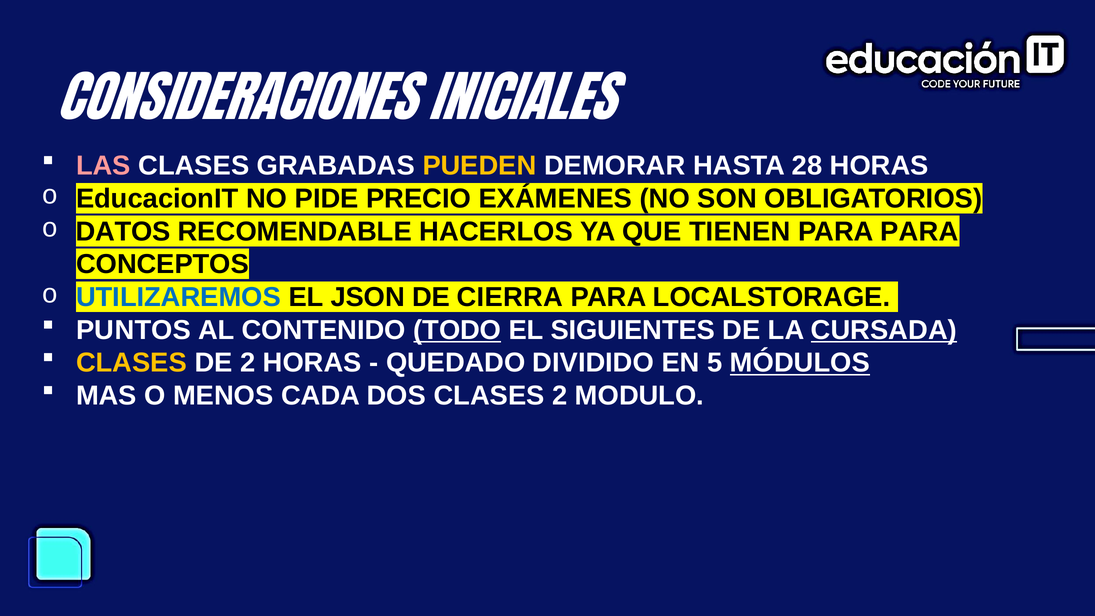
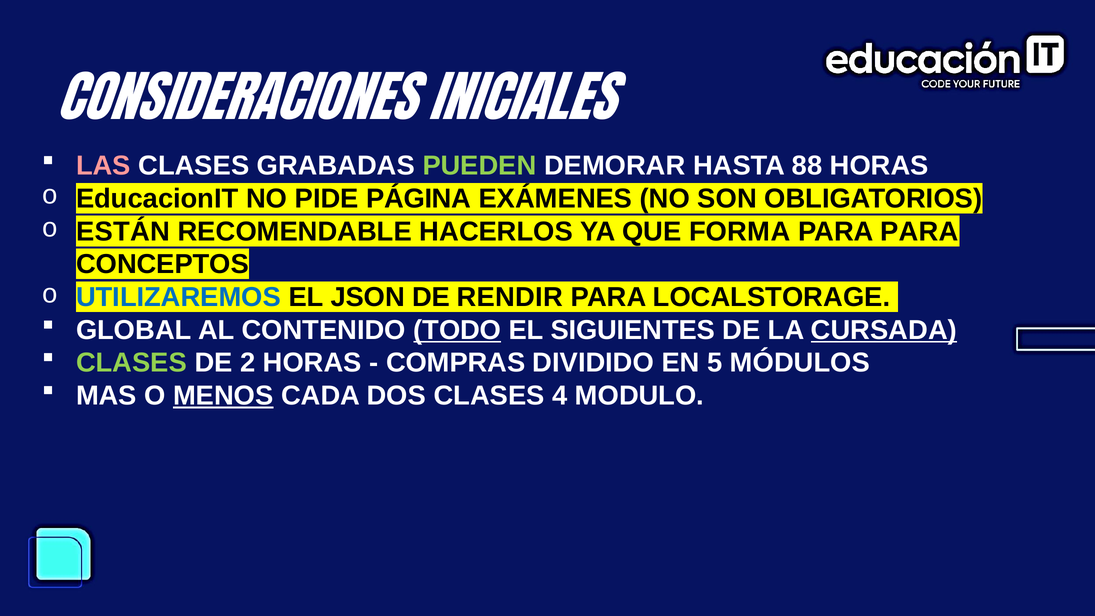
PUEDEN colour: yellow -> light green (479, 166)
28: 28 -> 88 (807, 166)
PRECIO: PRECIO -> PÁGINA (419, 199)
DATOS: DATOS -> ESTÁN (123, 231)
TIENEN: TIENEN -> FORMA (740, 231)
CIERRA: CIERRA -> RENDIR (510, 297)
PUNTOS: PUNTOS -> GLOBAL (134, 330)
CLASES colour: yellow -> light green (131, 363)
QUEDADO: QUEDADO -> COMPRAS (456, 363)
MÓDULOS underline: present -> none (800, 363)
MENOS underline: none -> present (223, 396)
CLASES 2: 2 -> 4 (560, 396)
